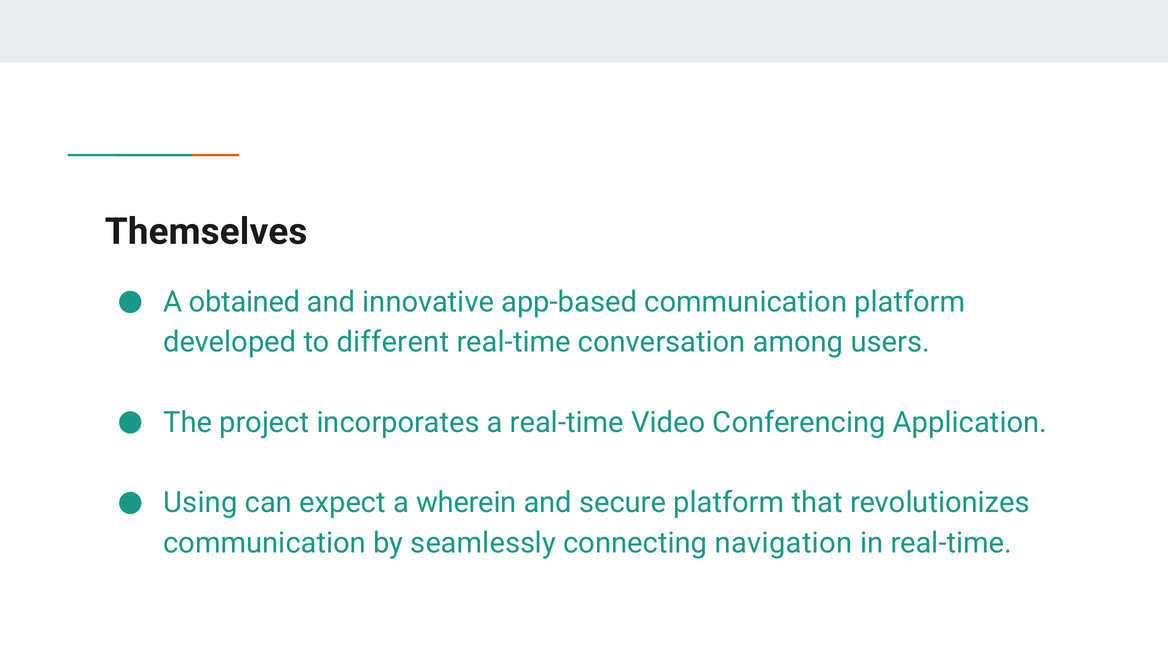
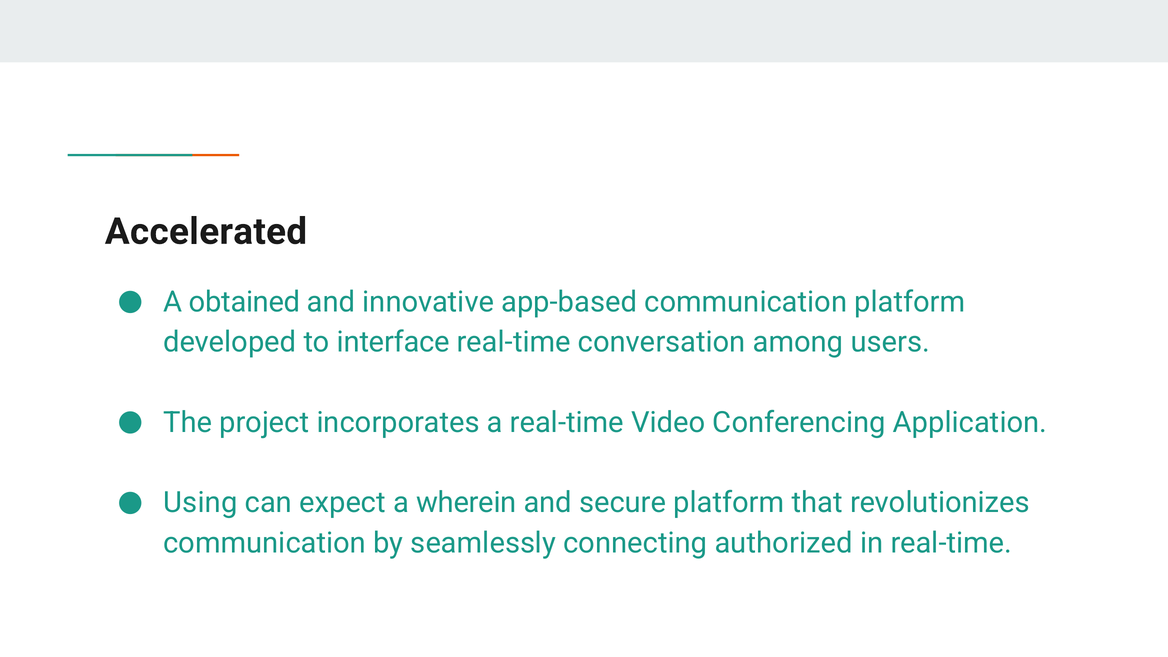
Themselves: Themselves -> Accelerated (206, 232)
different: different -> interface (393, 342)
navigation: navigation -> authorized (784, 543)
